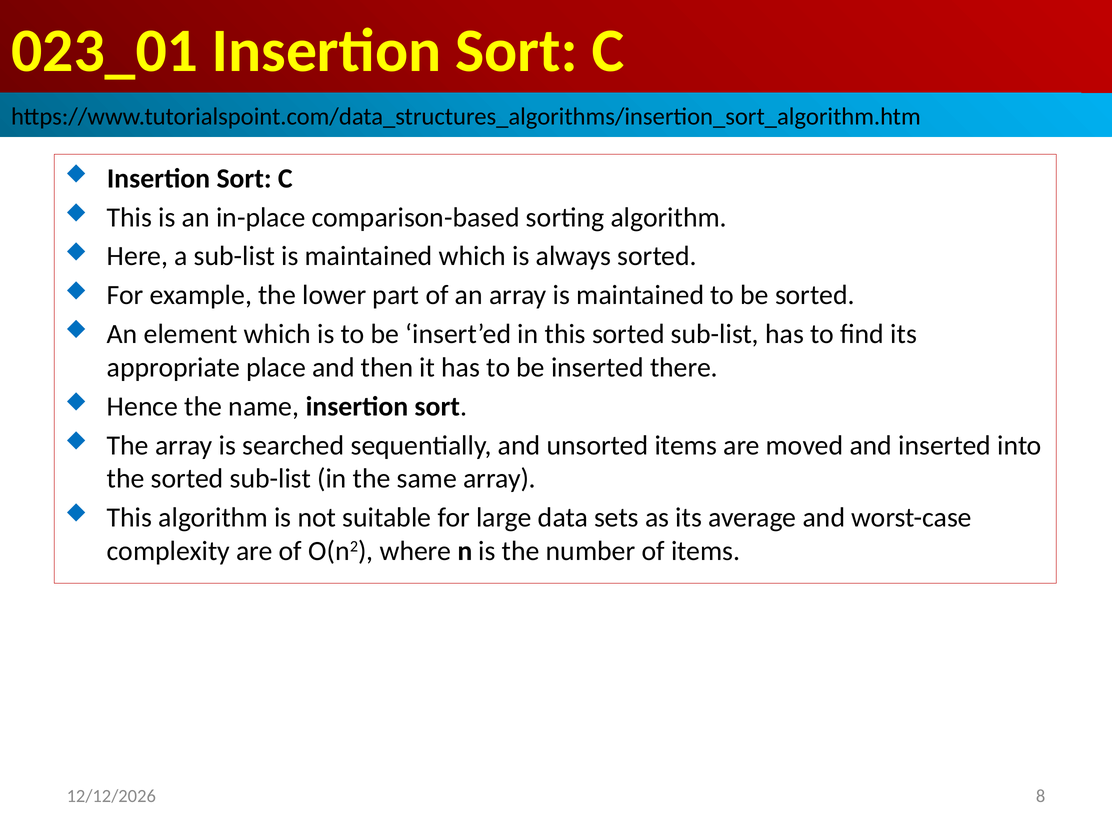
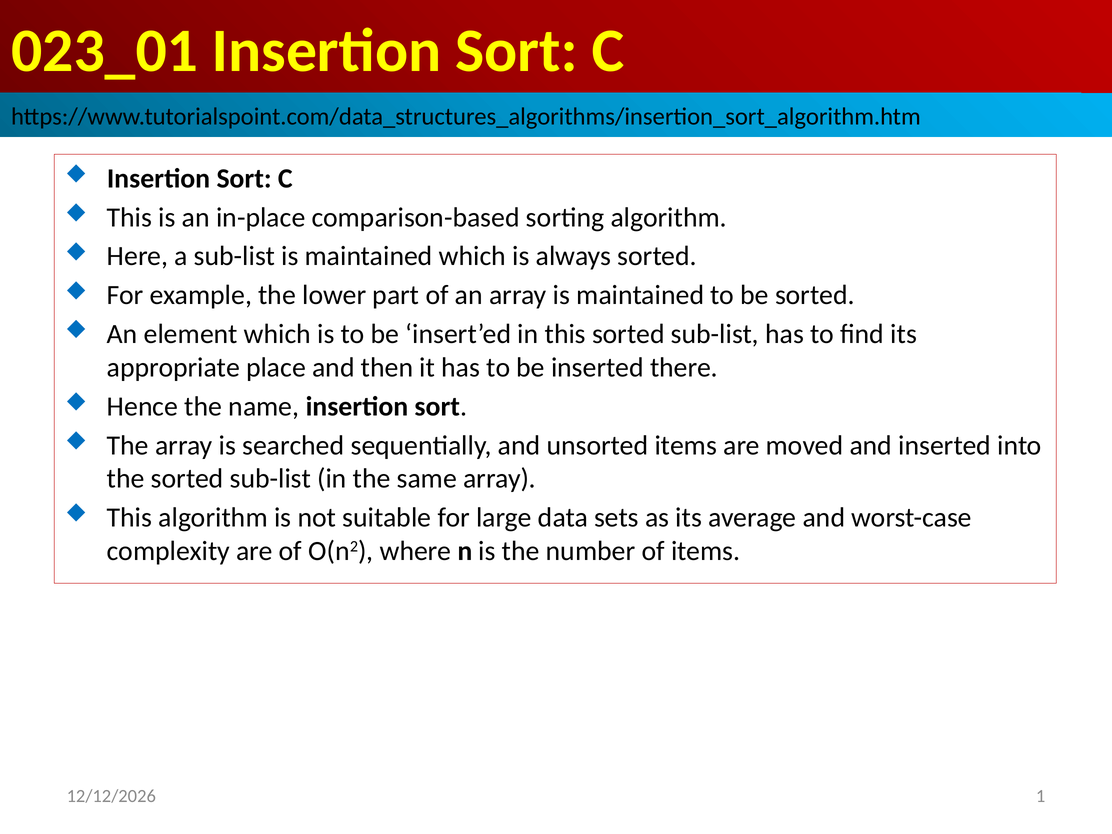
8: 8 -> 1 (1041, 796)
